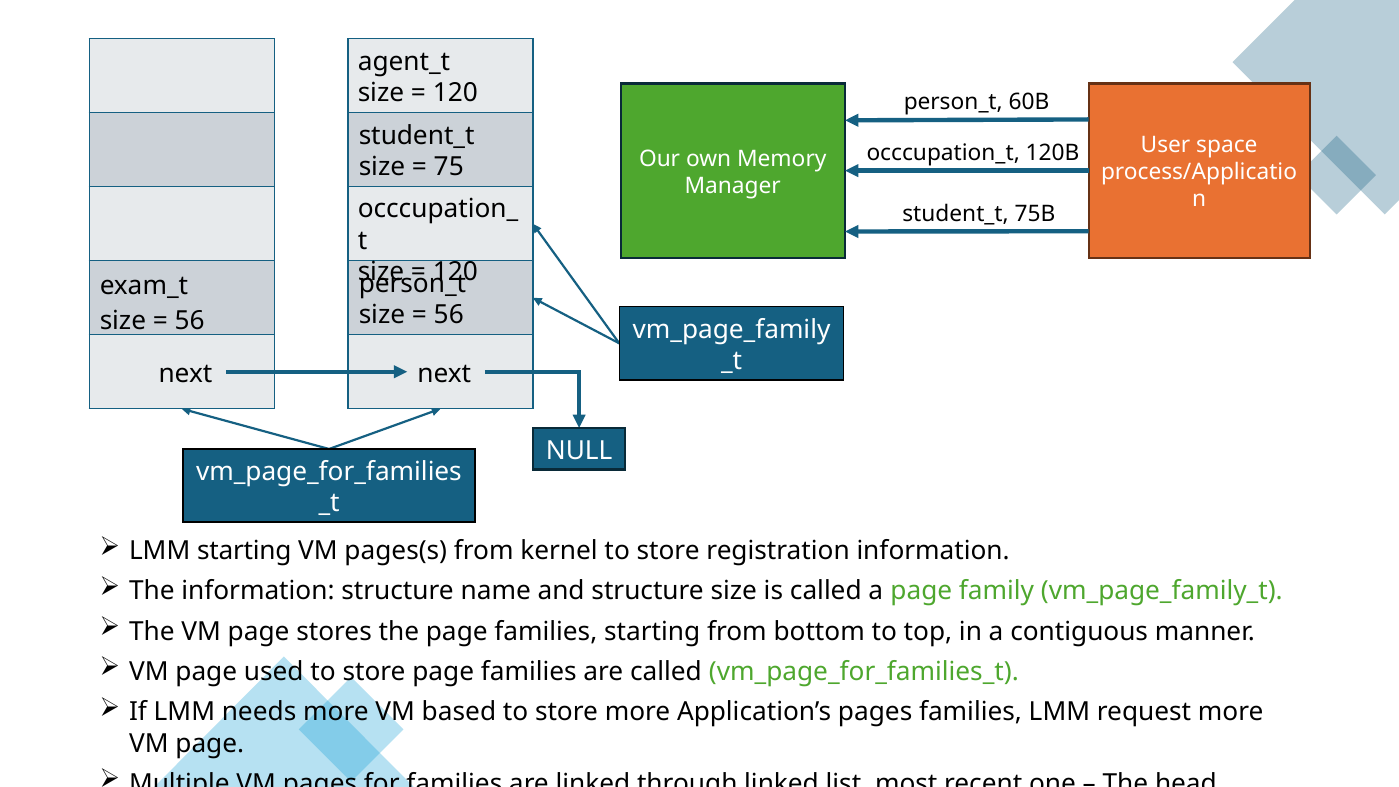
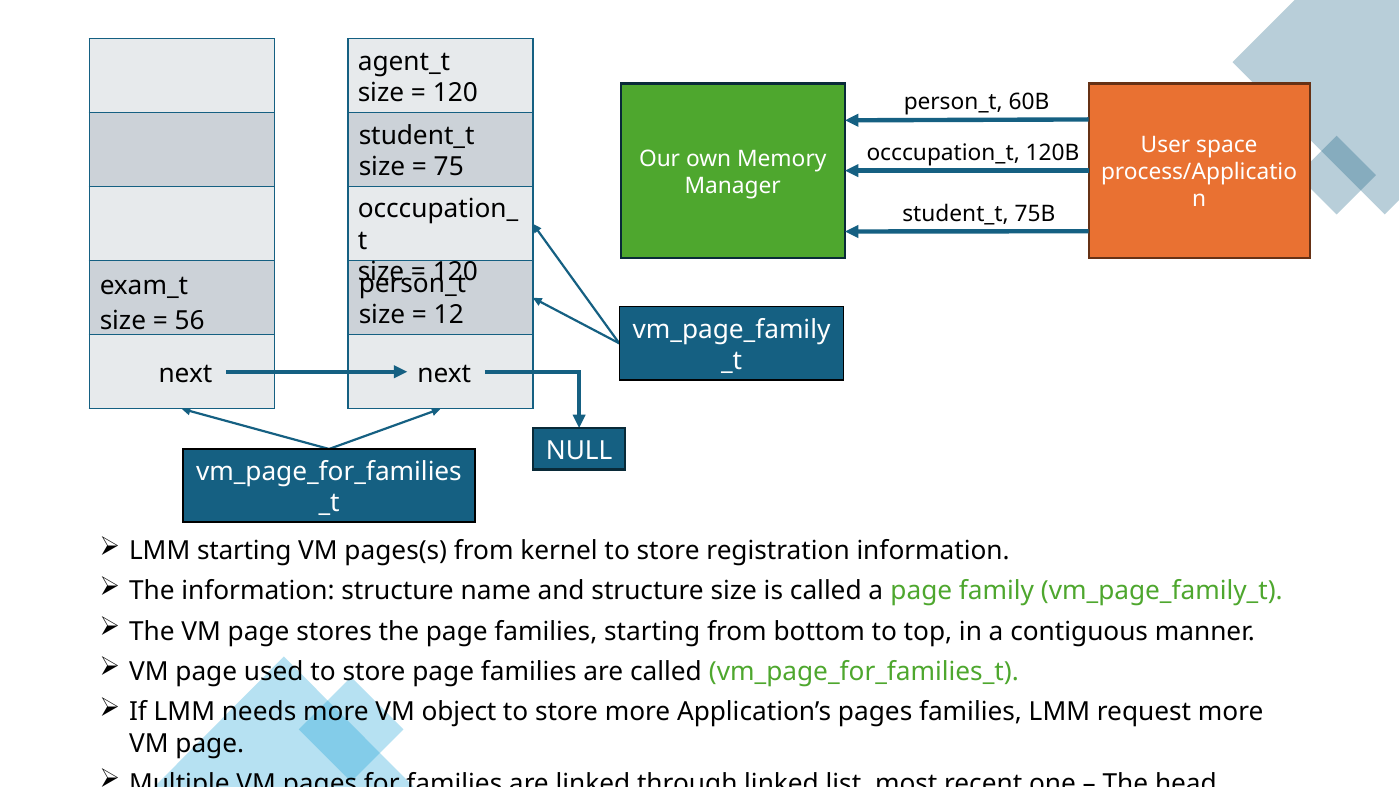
56: 56 -> 12 (449, 315)
based: based -> object (459, 712)
